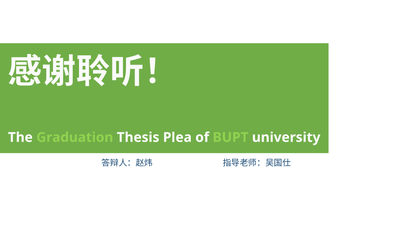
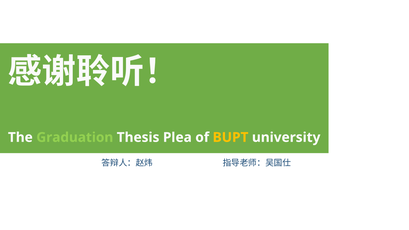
BUPT colour: light green -> yellow (231, 137)
